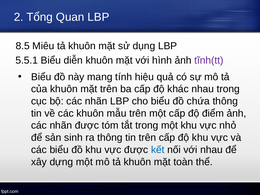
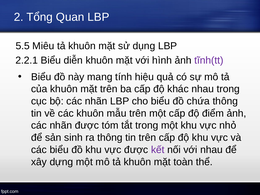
8.5: 8.5 -> 5.5 (23, 46)
5.5.1: 5.5.1 -> 2.2.1 (27, 60)
kết colour: blue -> purple (158, 150)
